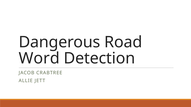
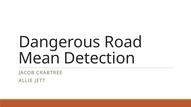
Word: Word -> Mean (39, 59)
